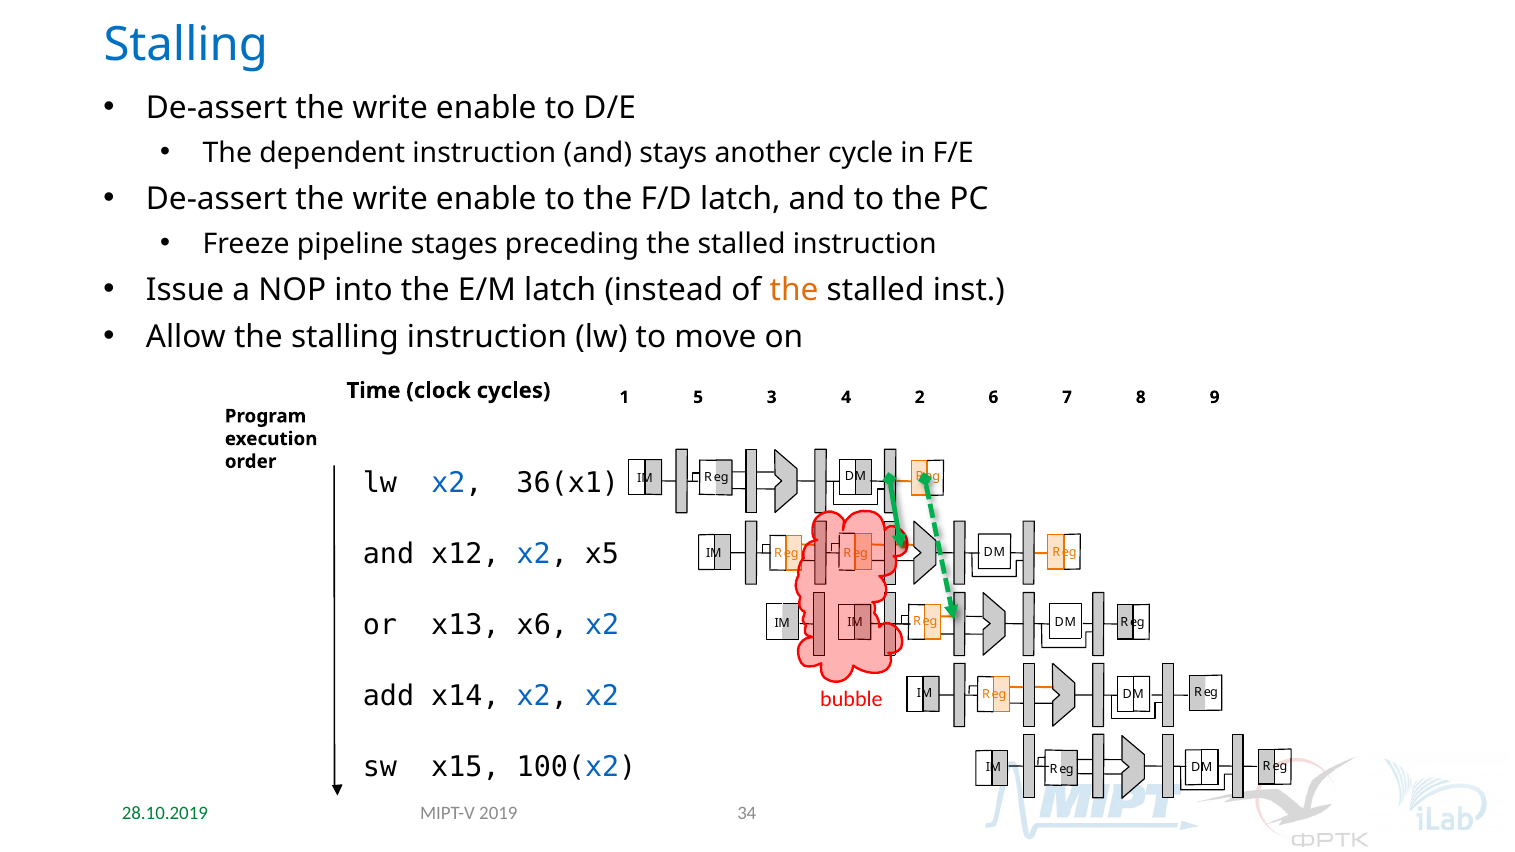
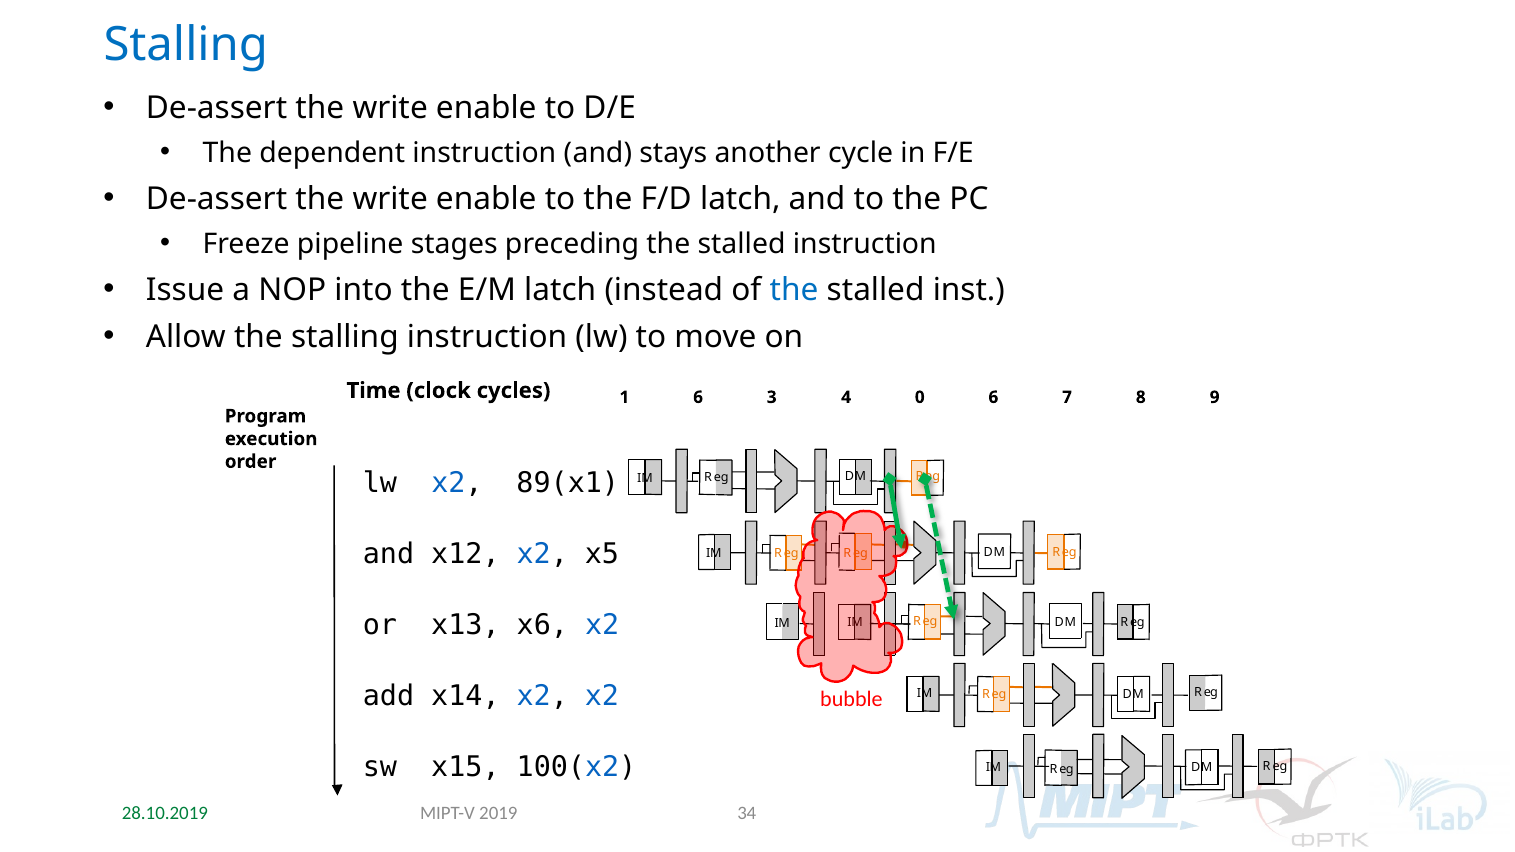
the colour: orange -> blue (794, 290)
1 5: 5 -> 6 (698, 397)
2: 2 -> 0 (920, 397)
36(x1: 36(x1 -> 89(x1 (568, 483)
